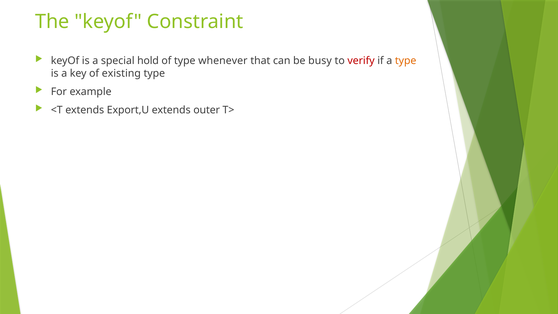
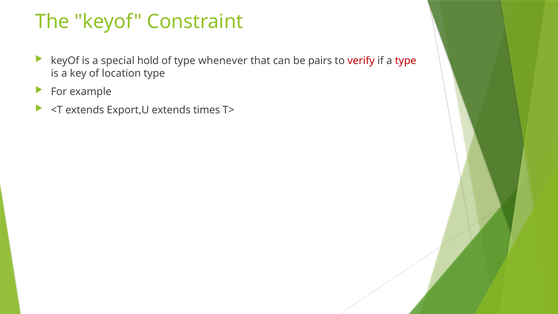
busy: busy -> pairs (320, 61)
type colour: orange -> red (406, 61)
existing: existing -> location (121, 73)
outer: outer -> times (207, 110)
